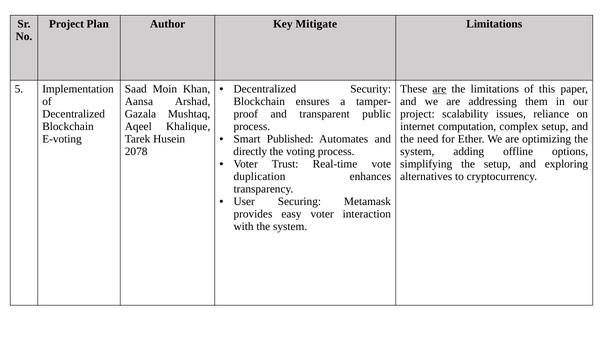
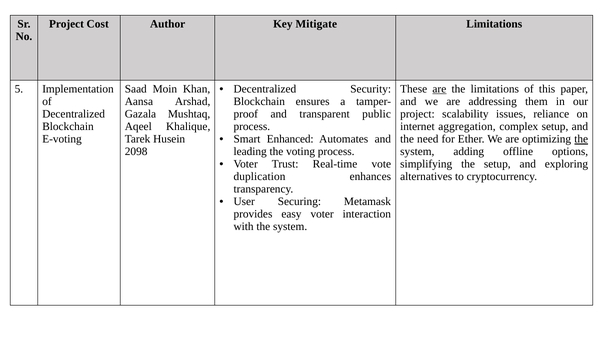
Plan: Plan -> Cost (98, 24)
computation: computation -> aggregation (467, 127)
Published: Published -> Enhanced (290, 139)
the underline: none -> present (581, 139)
2078: 2078 -> 2098 (136, 152)
directly: directly -> leading (250, 152)
